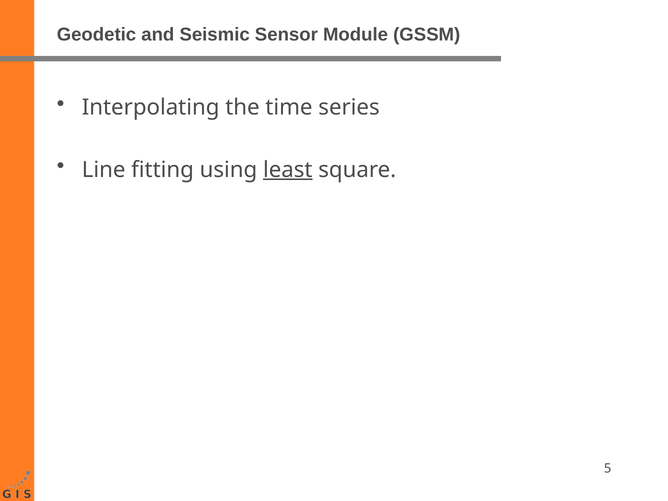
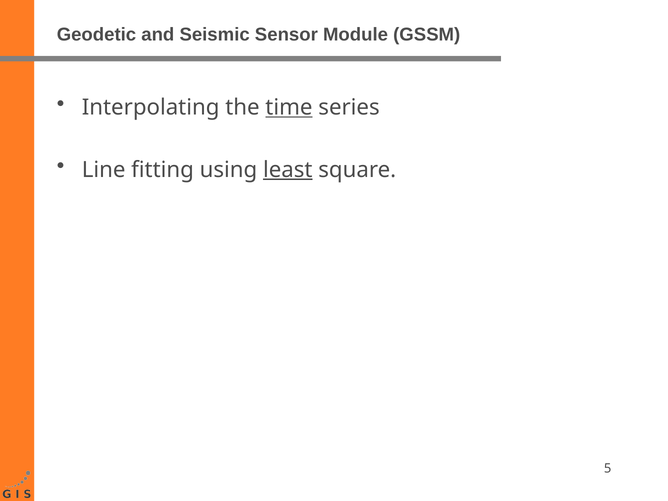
time underline: none -> present (289, 107)
